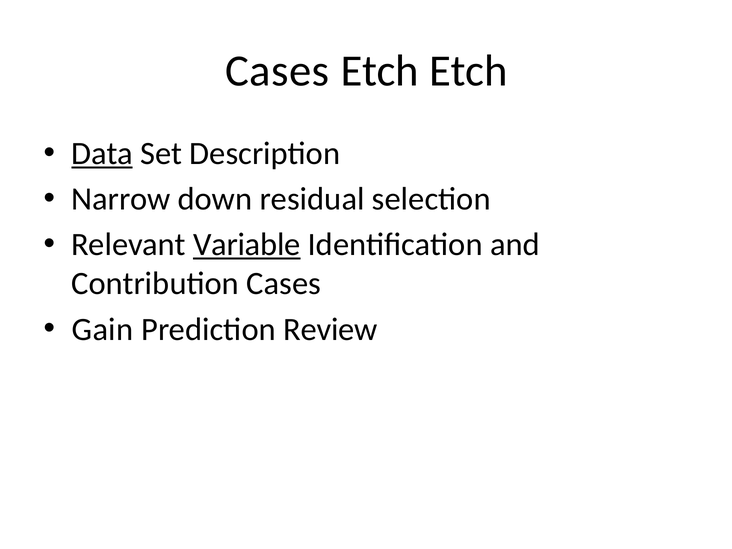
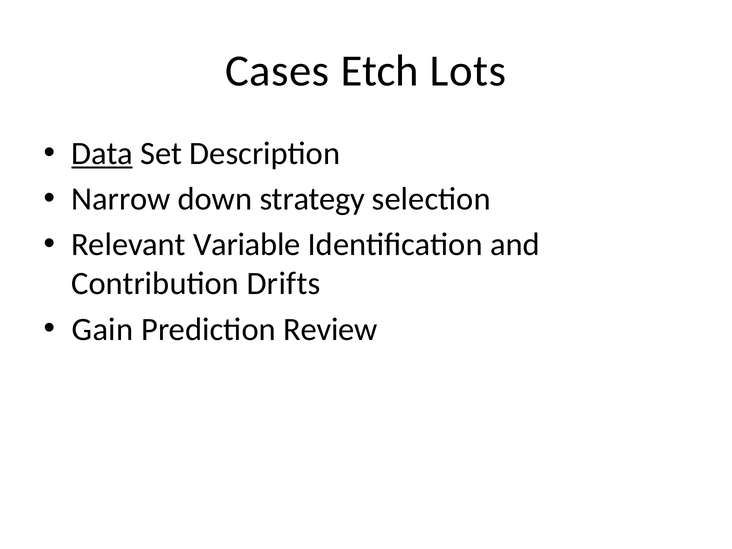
Etch Etch: Etch -> Lots (468, 71)
residual: residual -> strategy (312, 199)
Variable underline: present -> none (247, 245)
Contribution Cases: Cases -> Drifts (284, 284)
